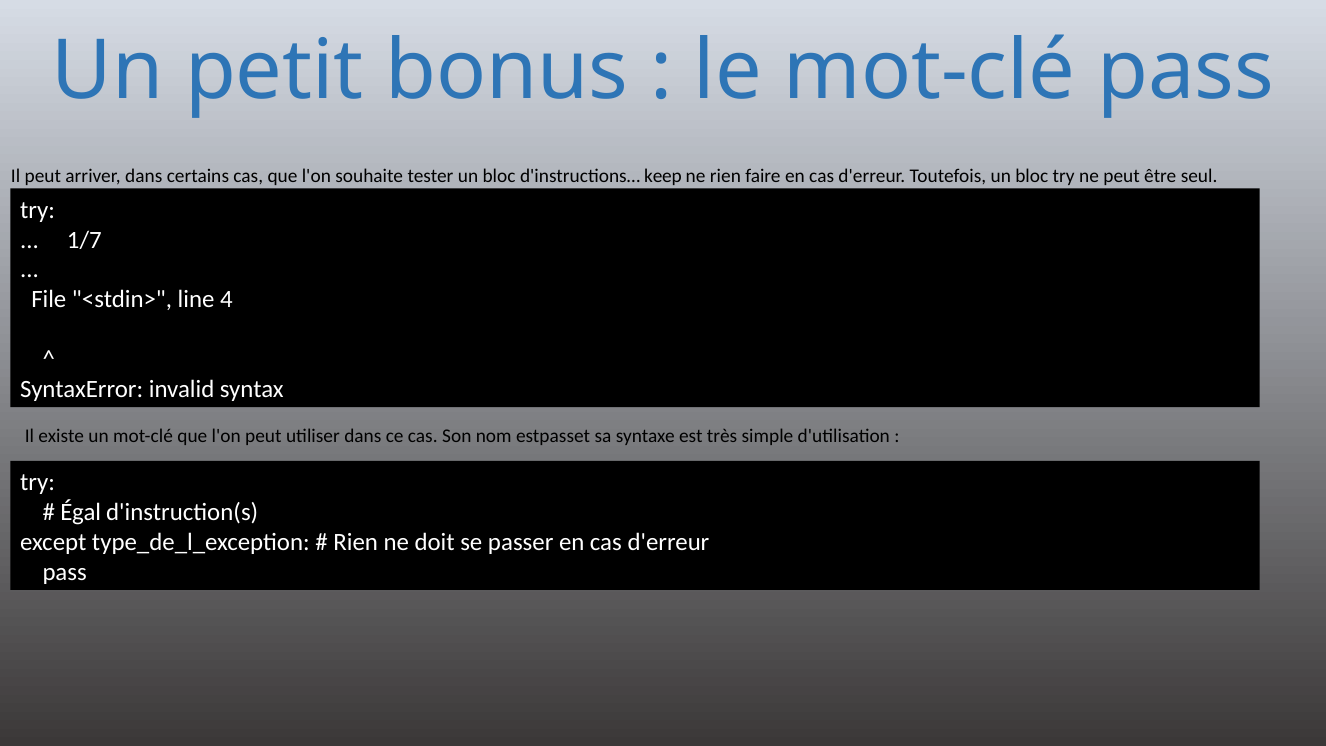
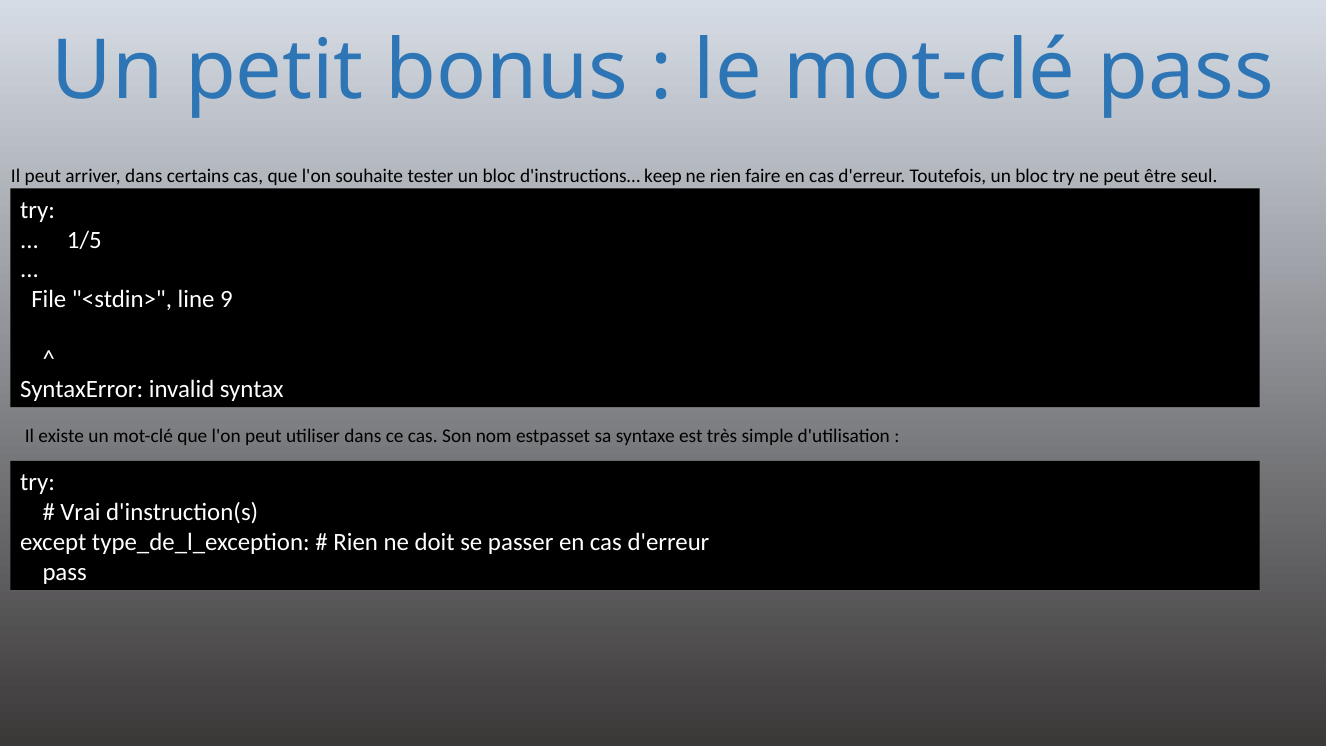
1/7: 1/7 -> 1/5 (84, 240)
4: 4 -> 9 (226, 300)
Égal: Égal -> Vrai (81, 512)
